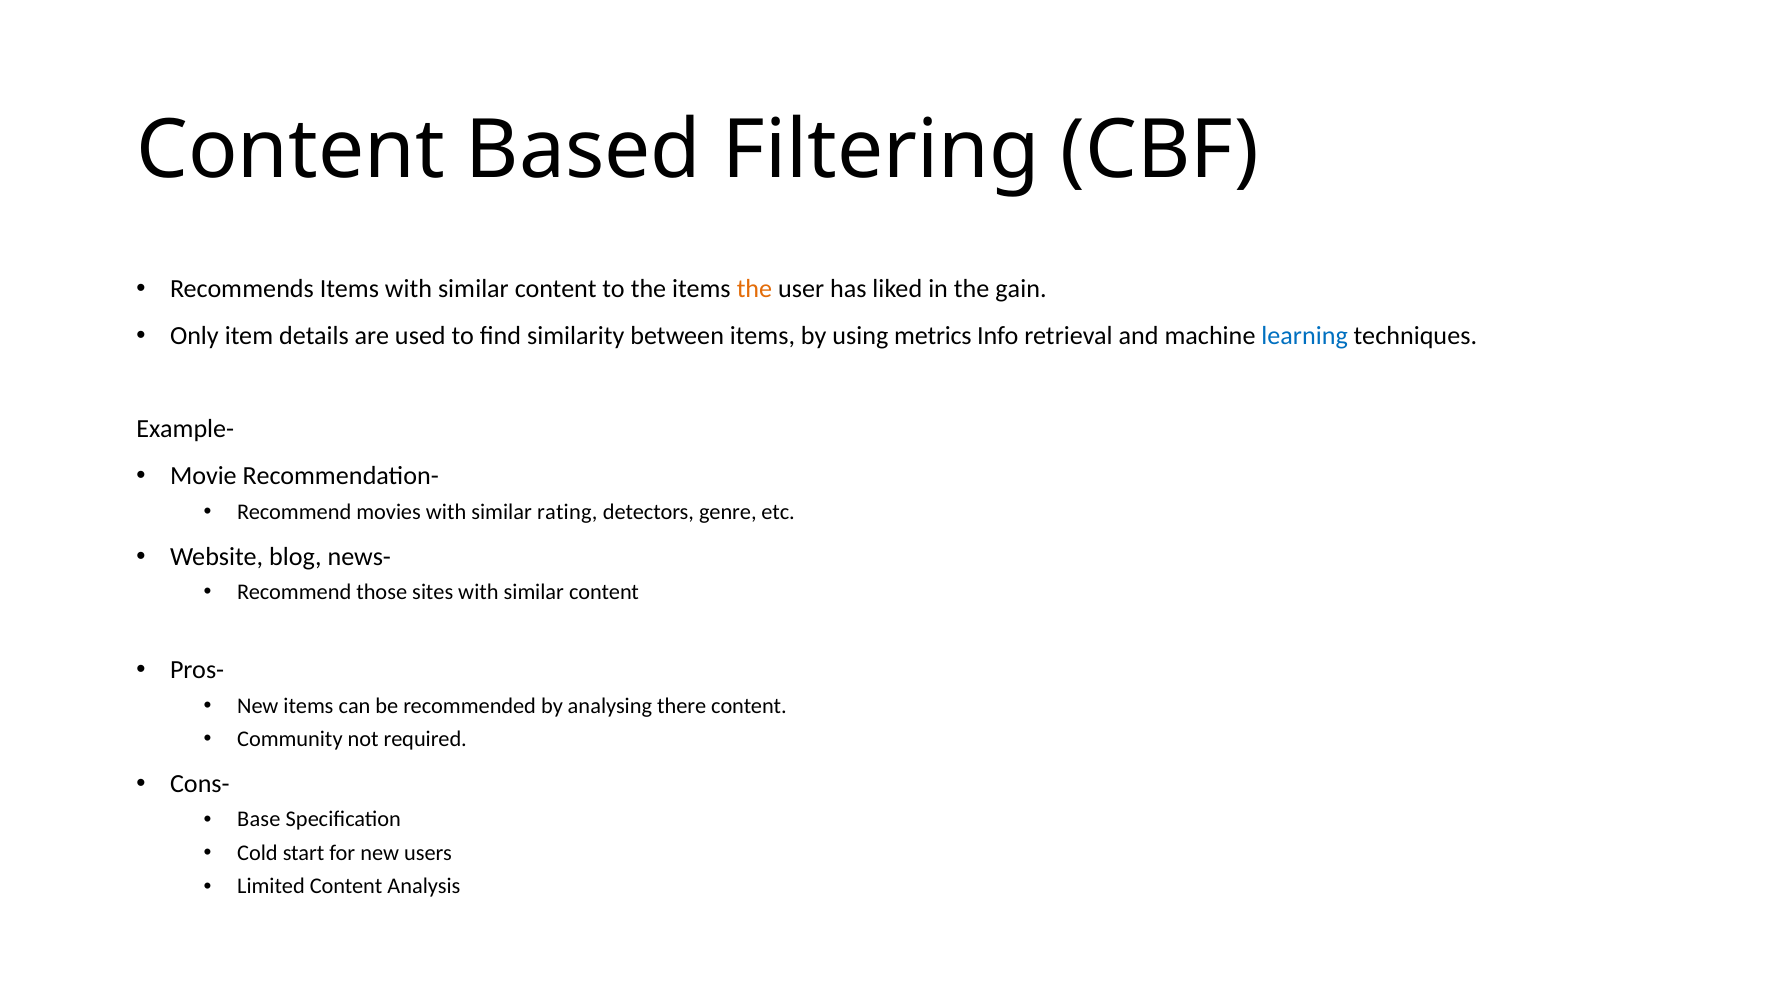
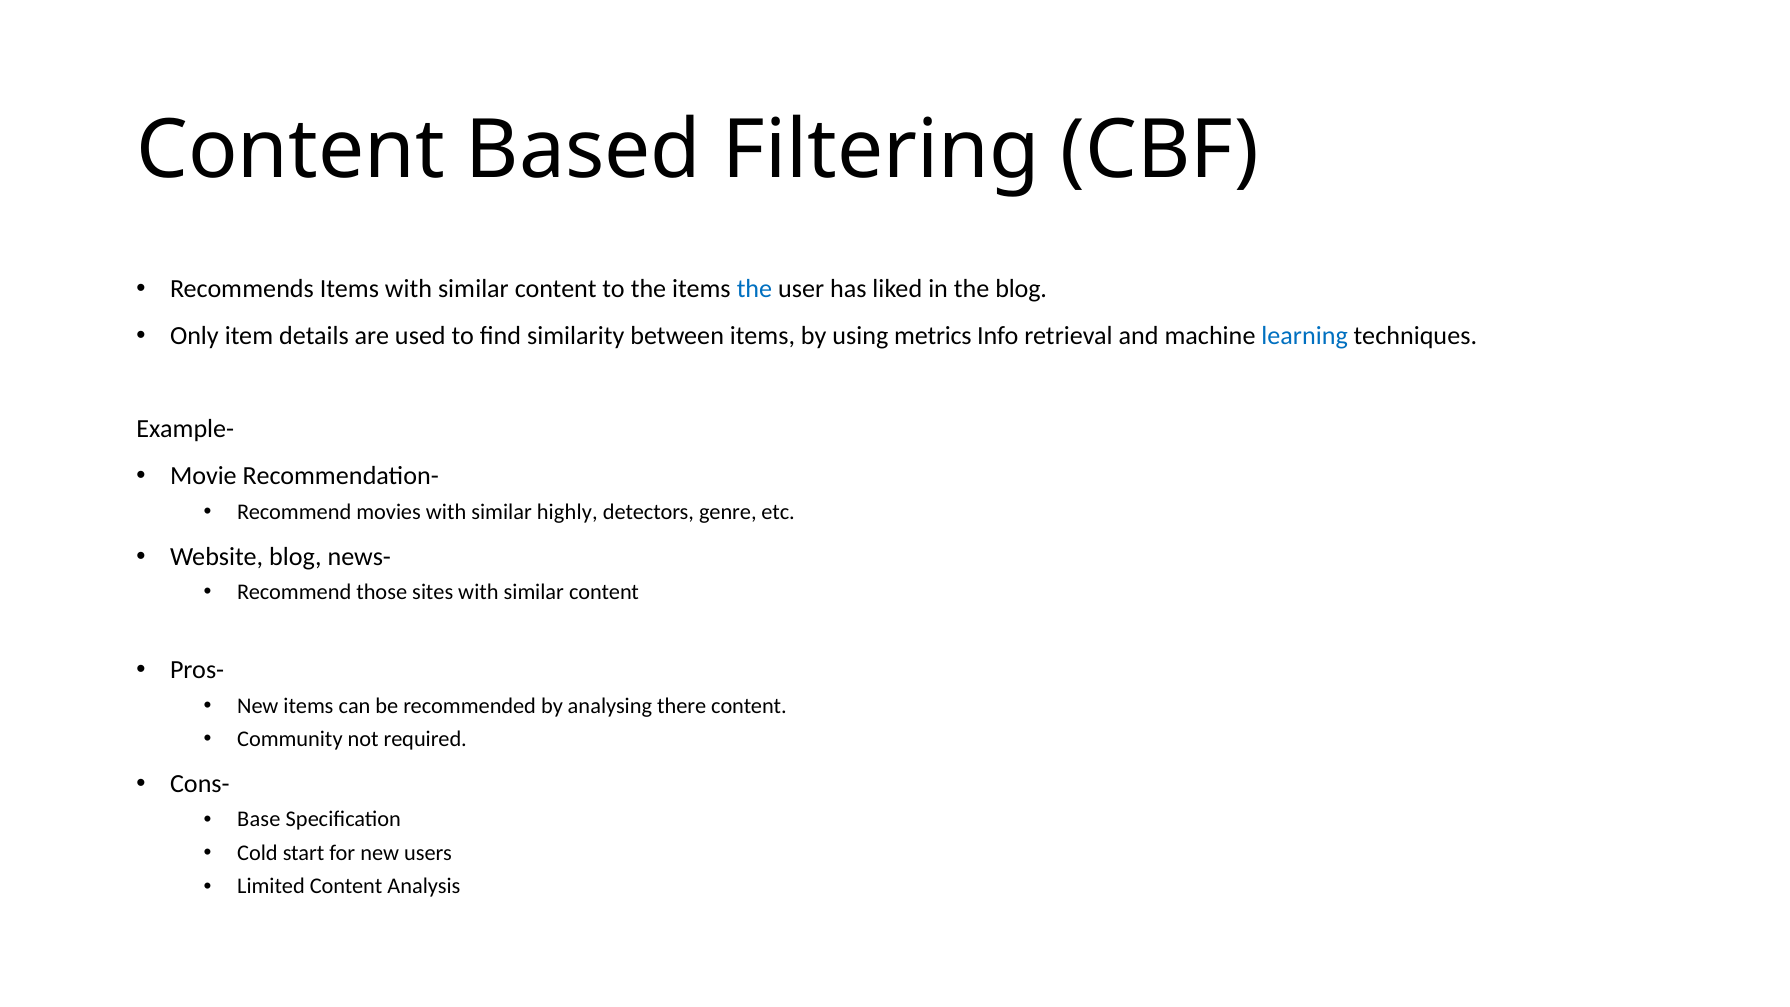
the colour: orange -> blue (754, 289)
the gain: gain -> blog (1021, 289)
rating: rating -> highly (567, 512)
